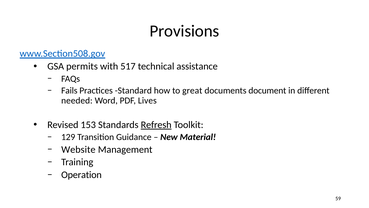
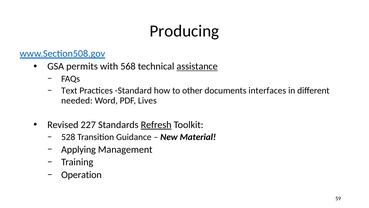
Provisions: Provisions -> Producing (184, 31)
517: 517 -> 568 (128, 66)
assistance underline: none -> present (197, 66)
Fails: Fails -> Text (69, 90)
great: great -> other (192, 90)
document: document -> interfaces (267, 90)
153: 153 -> 227 (88, 125)
129: 129 -> 528 (68, 137)
Website: Website -> Applying (78, 149)
